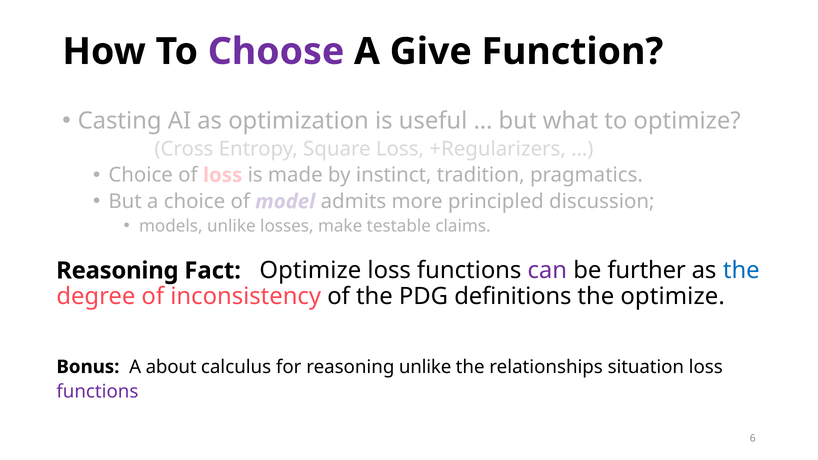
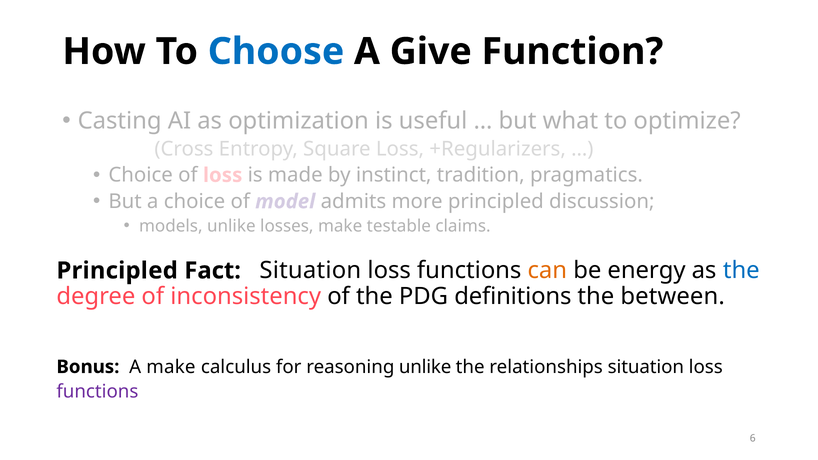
Choose colour: purple -> blue (276, 52)
Reasoning: Reasoning -> Principled (117, 271)
Fact Optimize: Optimize -> Situation (310, 271)
can colour: purple -> orange (547, 271)
further: further -> energy (647, 271)
the optimize: optimize -> between (673, 296)
A about: about -> make (171, 367)
